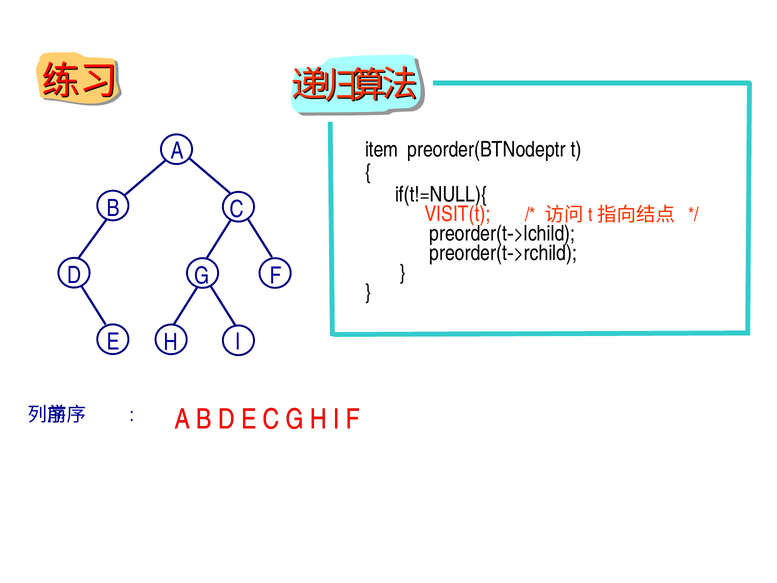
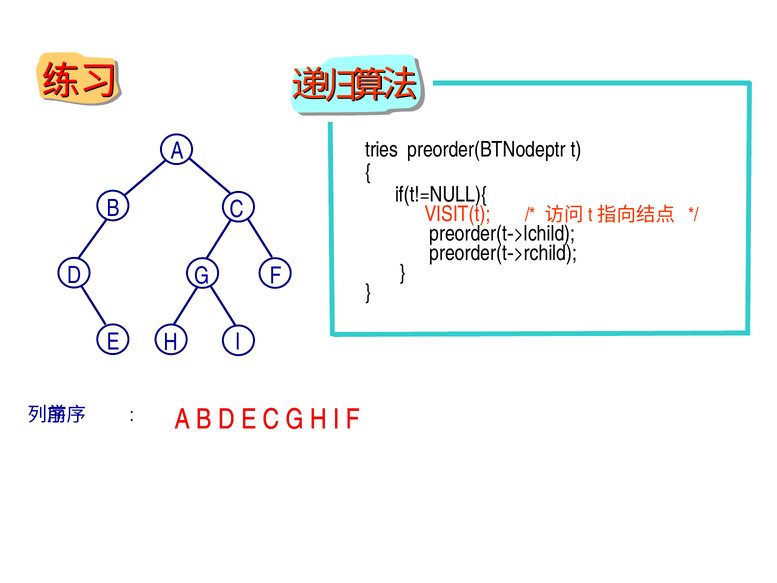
item: item -> tries (382, 149)
